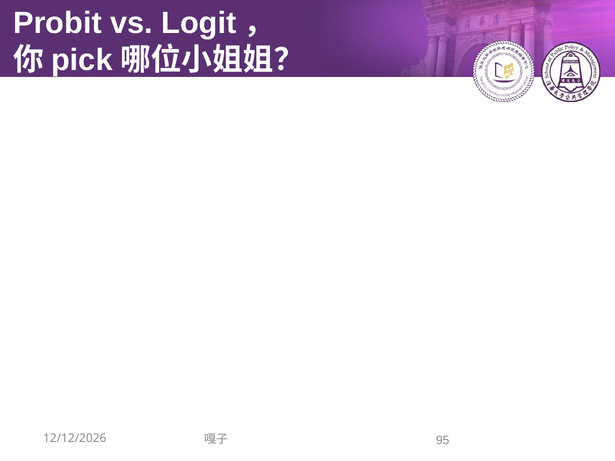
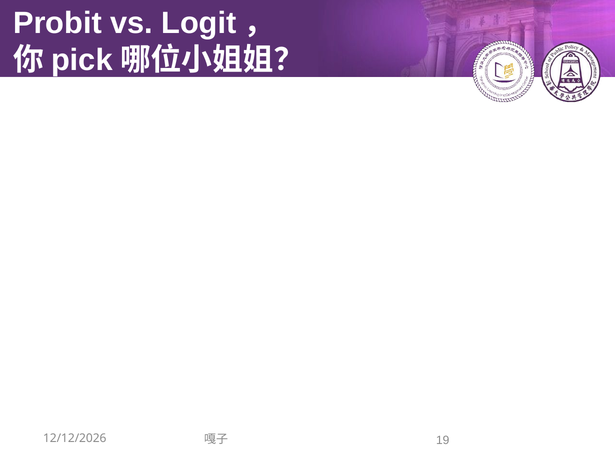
95: 95 -> 19 (443, 440)
